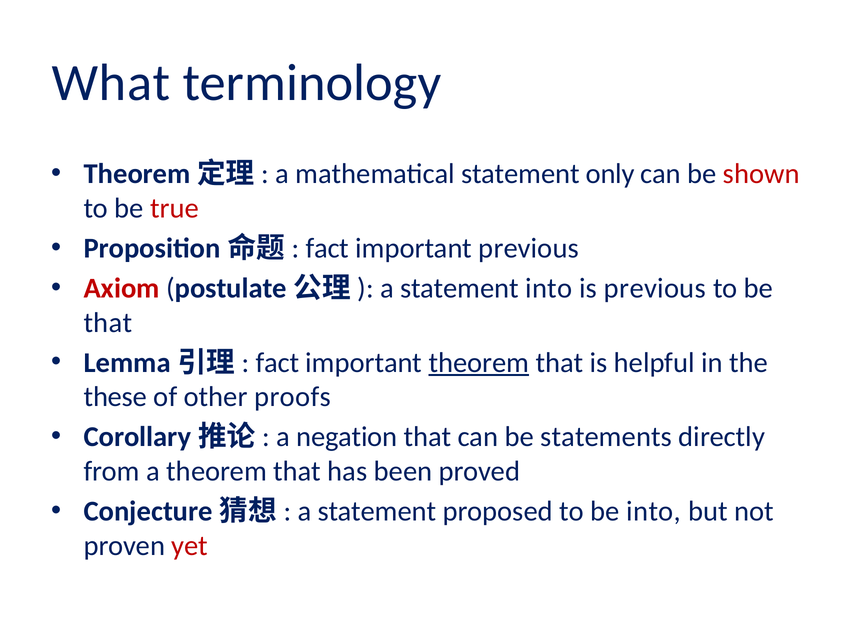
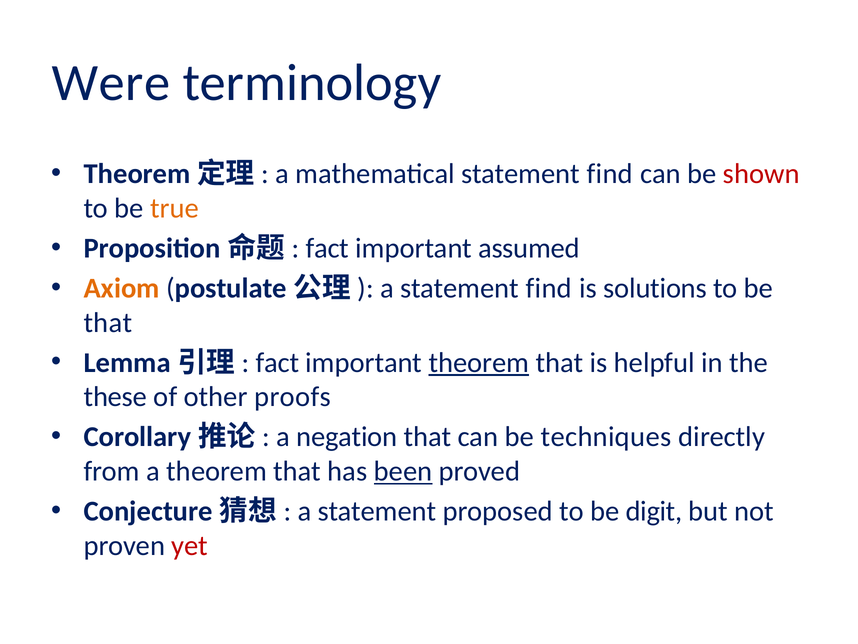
What: What -> Were (111, 83)
mathematical statement only: only -> find (610, 174)
true colour: red -> orange (175, 208)
important previous: previous -> assumed (529, 248)
Axiom colour: red -> orange (122, 288)
a statement into: into -> find (549, 288)
is previous: previous -> solutions (655, 288)
statements: statements -> techniques (606, 437)
been underline: none -> present (403, 471)
be into: into -> digit (654, 511)
